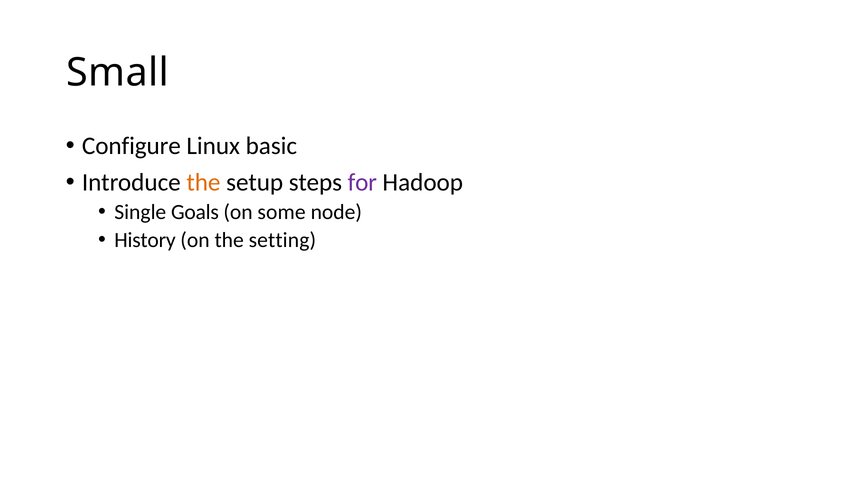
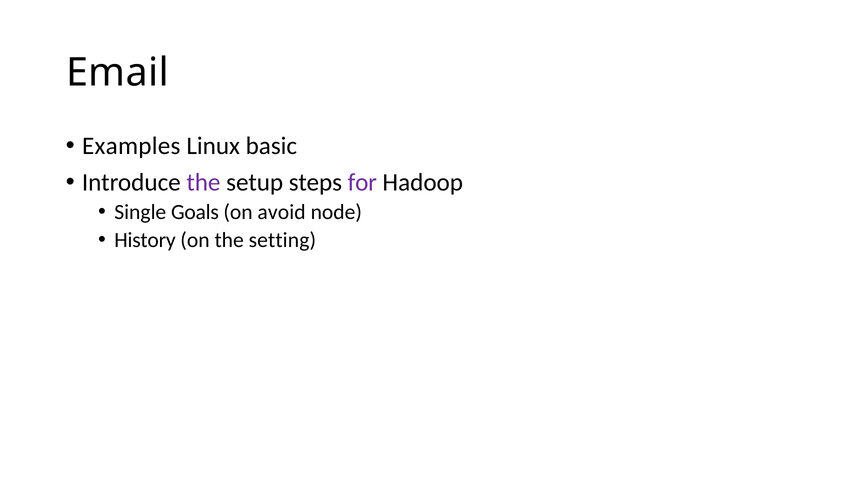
Small: Small -> Email (118, 72)
Configure: Configure -> Examples (131, 146)
the colour: orange -> purple (203, 182)
some: some -> avoid (282, 212)
